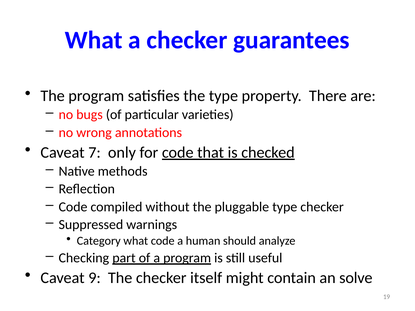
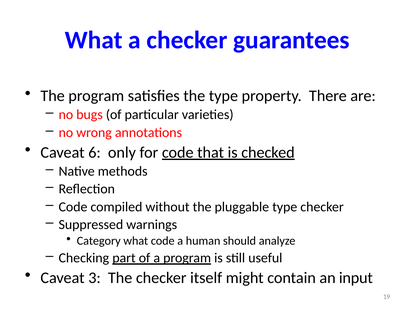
7: 7 -> 6 (94, 152)
9: 9 -> 3 (94, 278)
solve: solve -> input (356, 278)
